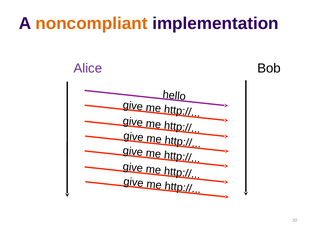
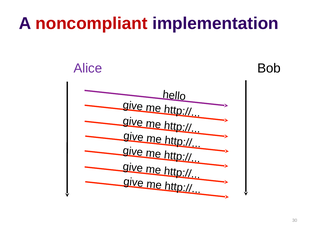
noncompliant colour: orange -> red (91, 24)
